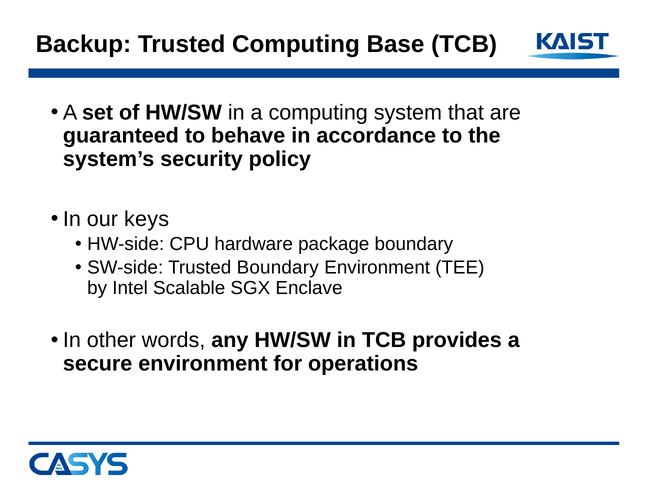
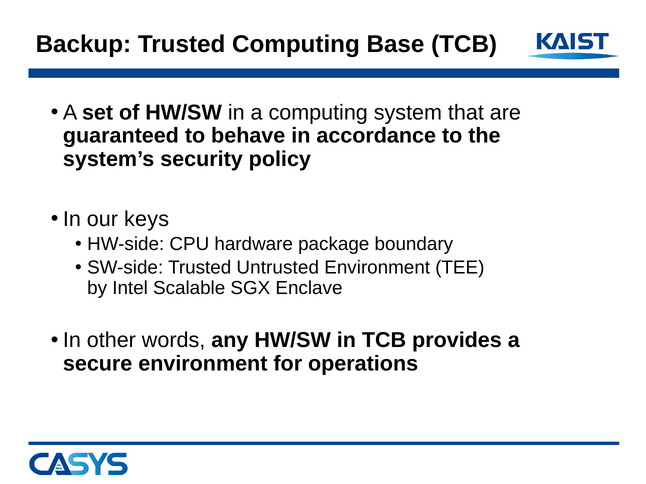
Trusted Boundary: Boundary -> Untrusted (278, 268)
